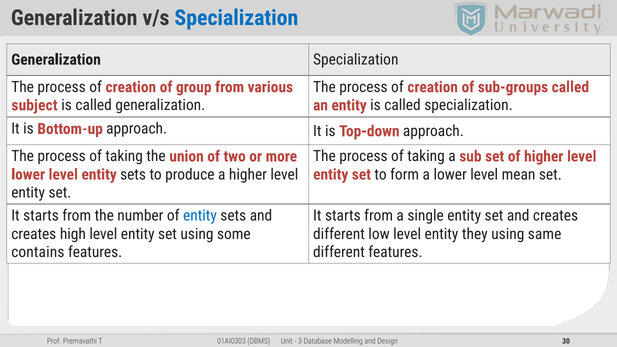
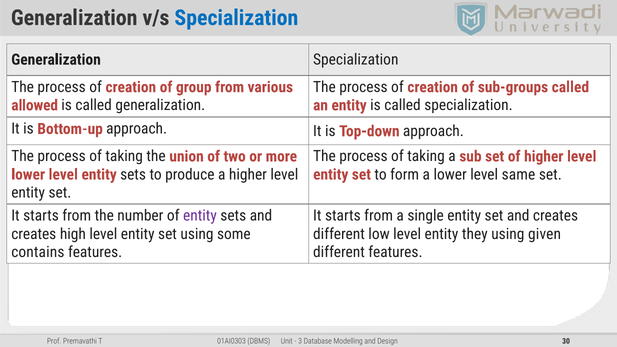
subject: subject -> allowed (35, 105)
mean: mean -> same (518, 175)
entity colour: blue -> purple (200, 216)
same: same -> given (545, 234)
